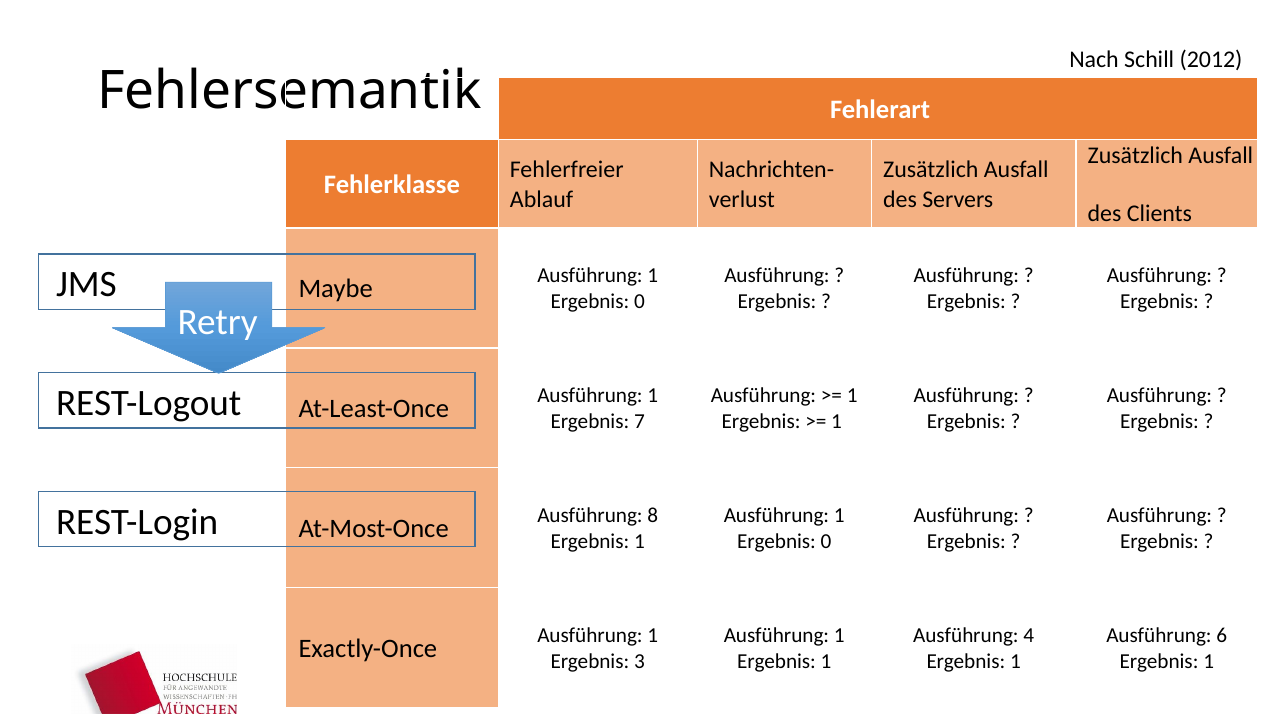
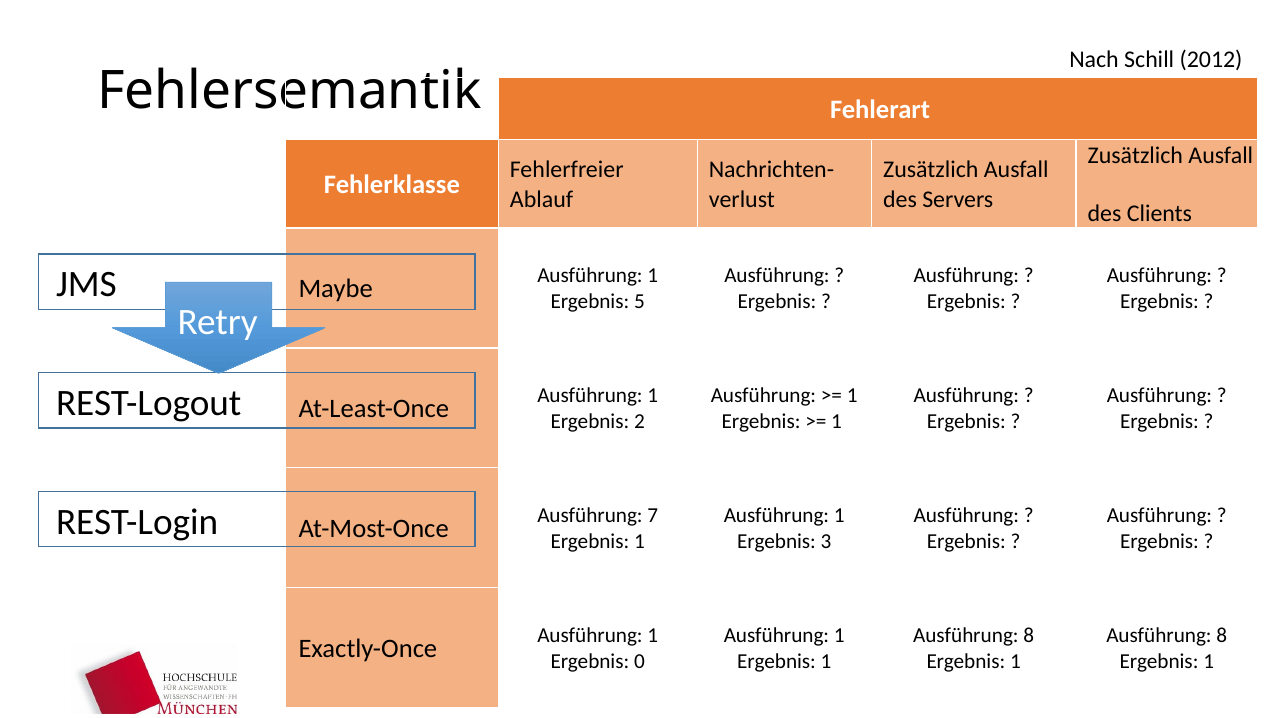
0: 0 -> 5 (640, 302)
7: 7 -> 2 (640, 421)
8: 8 -> 7 (653, 515)
0: 0 -> 3 (826, 541)
4: 4 -> 8 (1029, 635)
6: 6 -> 8 (1222, 635)
3: 3 -> 0 (640, 661)
